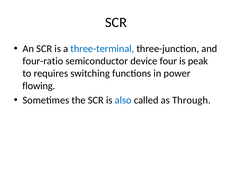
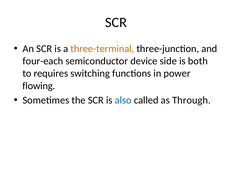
three-terminal colour: blue -> orange (102, 49)
four-ratio: four-ratio -> four-each (43, 61)
four: four -> side (168, 61)
peak: peak -> both (198, 61)
